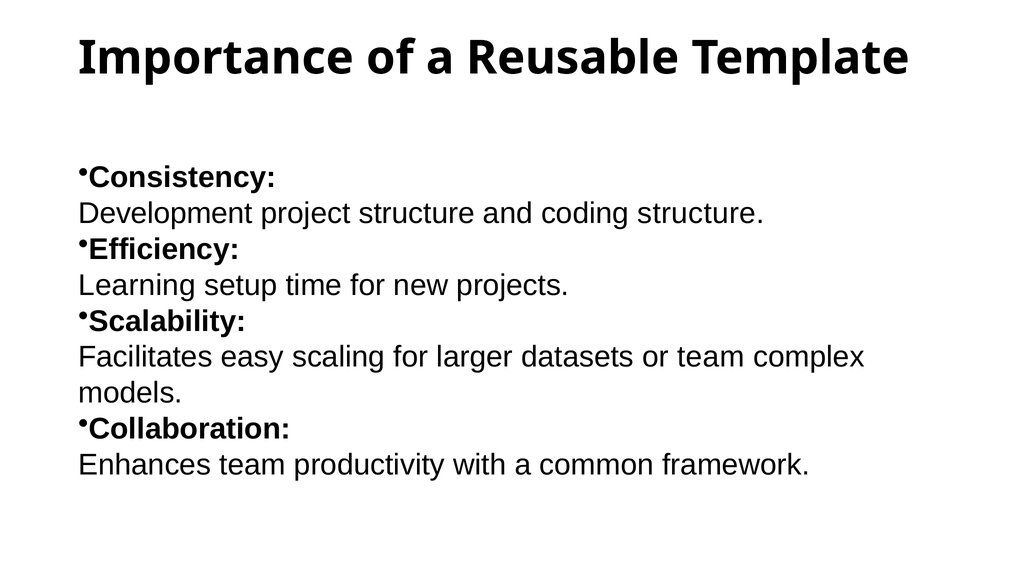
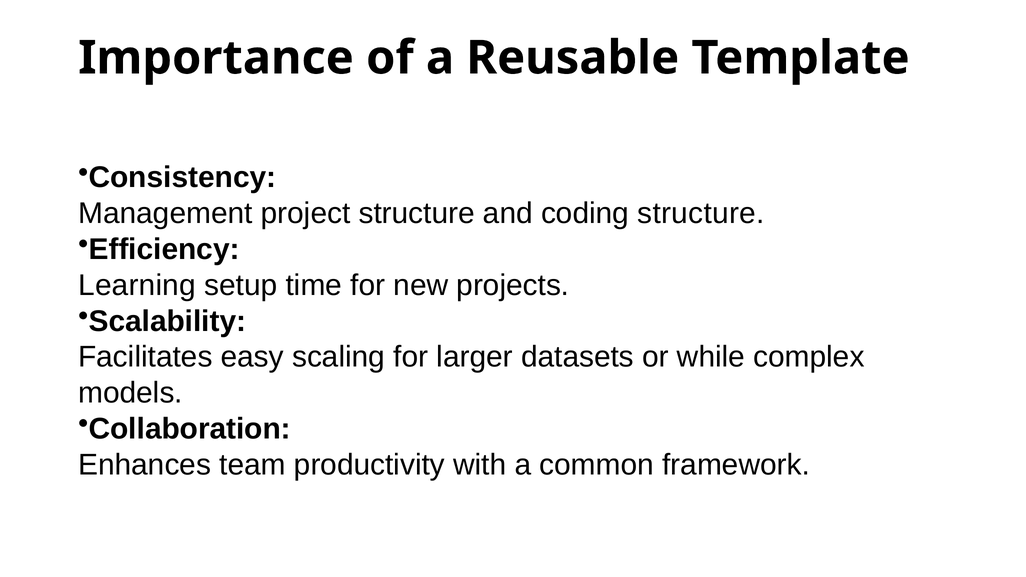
Development: Development -> Management (165, 213)
or team: team -> while (711, 357)
